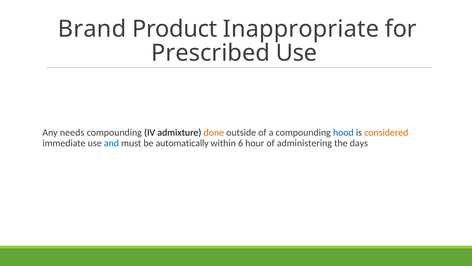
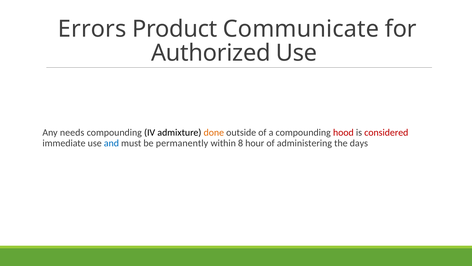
Brand: Brand -> Errors (92, 29)
Inappropriate: Inappropriate -> Communicate (301, 29)
Prescribed: Prescribed -> Authorized (211, 53)
hood colour: blue -> red (343, 132)
considered colour: orange -> red (386, 132)
automatically: automatically -> permanently (182, 143)
6: 6 -> 8 (241, 143)
